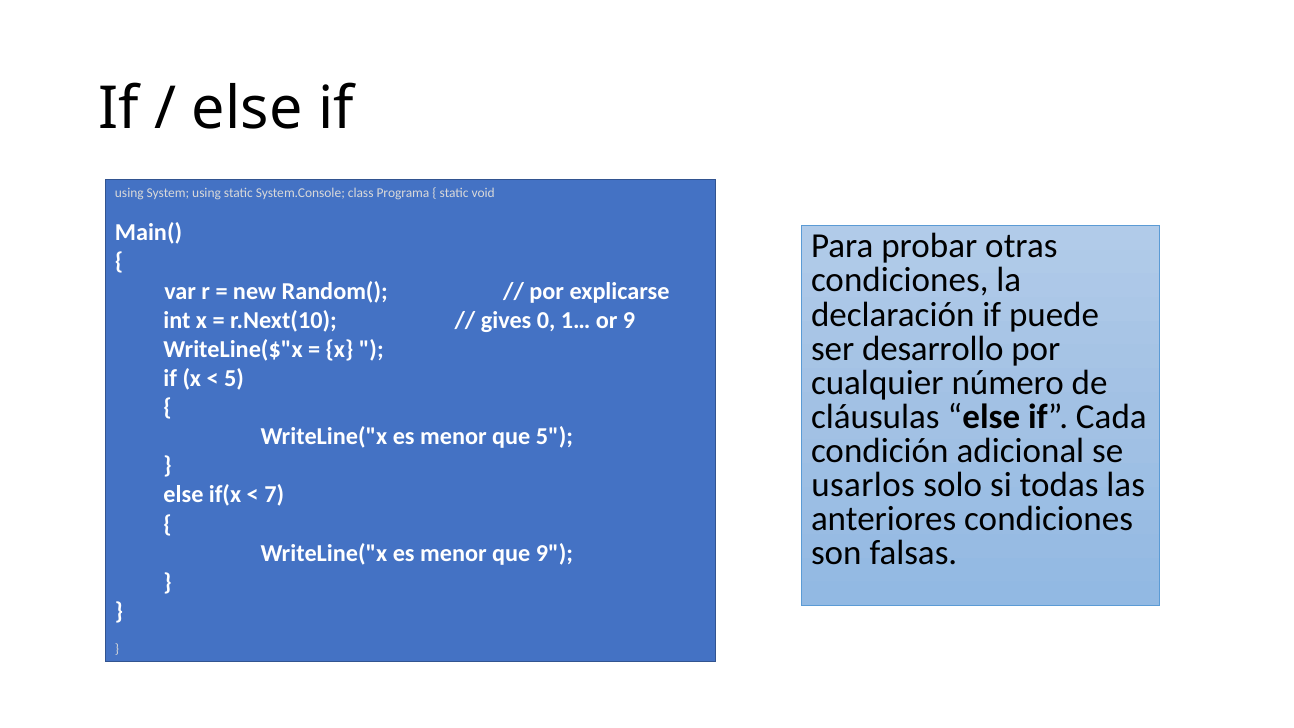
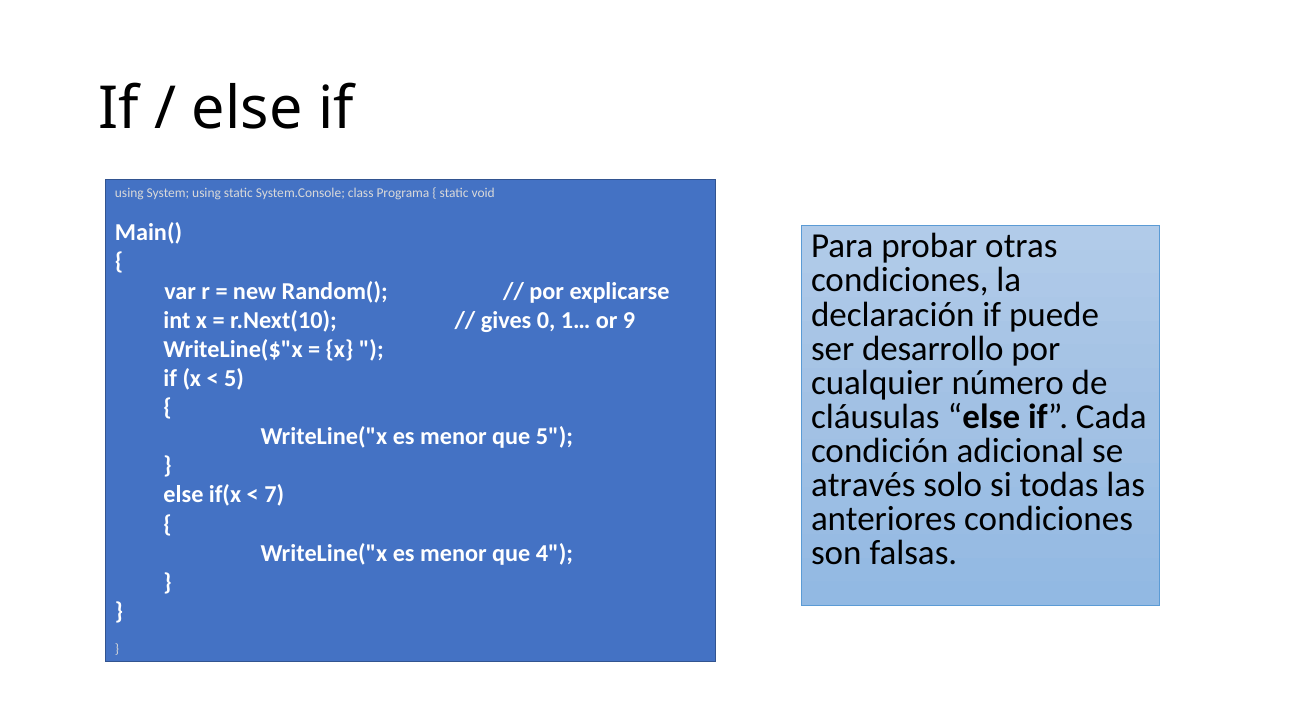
usarlos: usarlos -> através (863, 485)
que 9: 9 -> 4 (554, 553)
